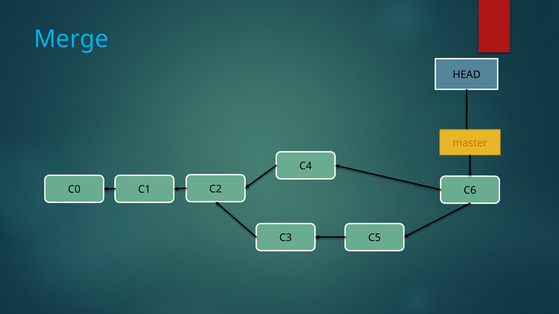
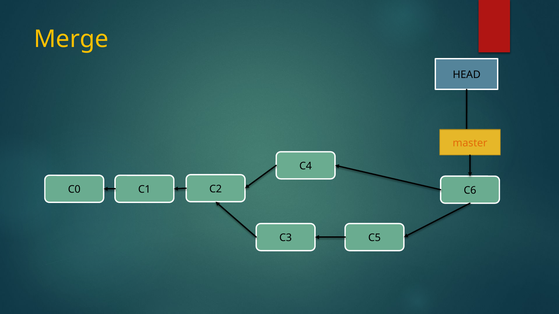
Merge colour: light blue -> yellow (71, 39)
